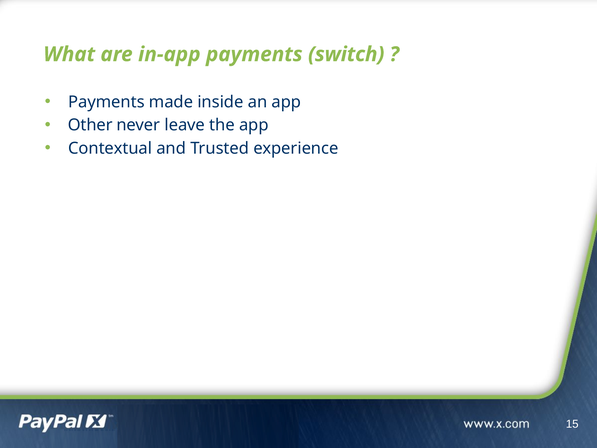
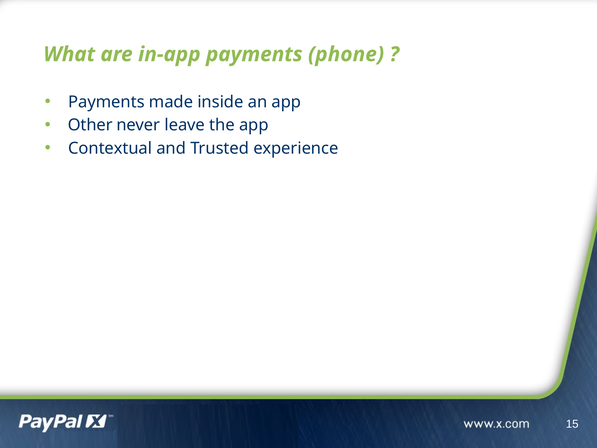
switch: switch -> phone (346, 54)
